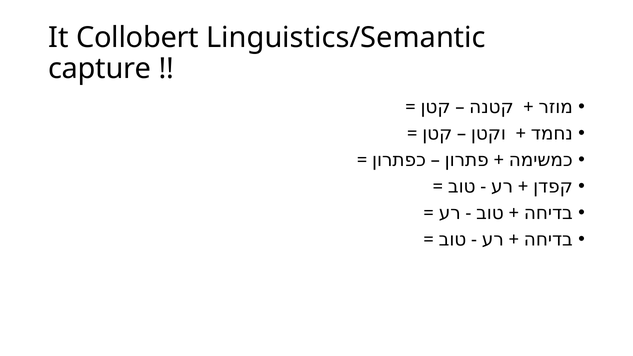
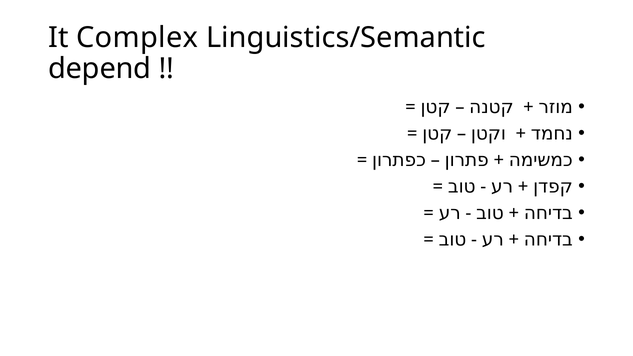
Collobert: Collobert -> Complex (137, 38)
capture: capture -> depend (100, 69)
